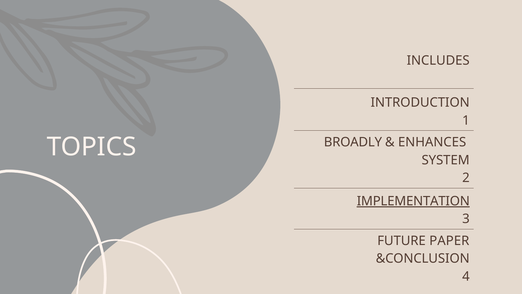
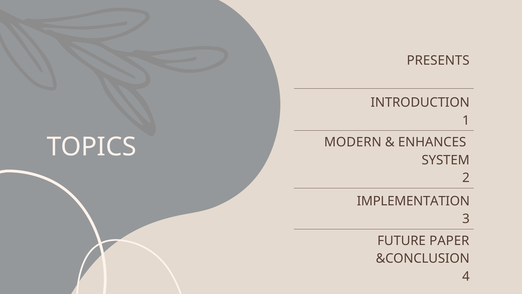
INCLUDES: INCLUDES -> PRESENTS (438, 61)
BROADLY: BROADLY -> MODERN (353, 142)
IMPLEMENTATION underline: present -> none (413, 201)
